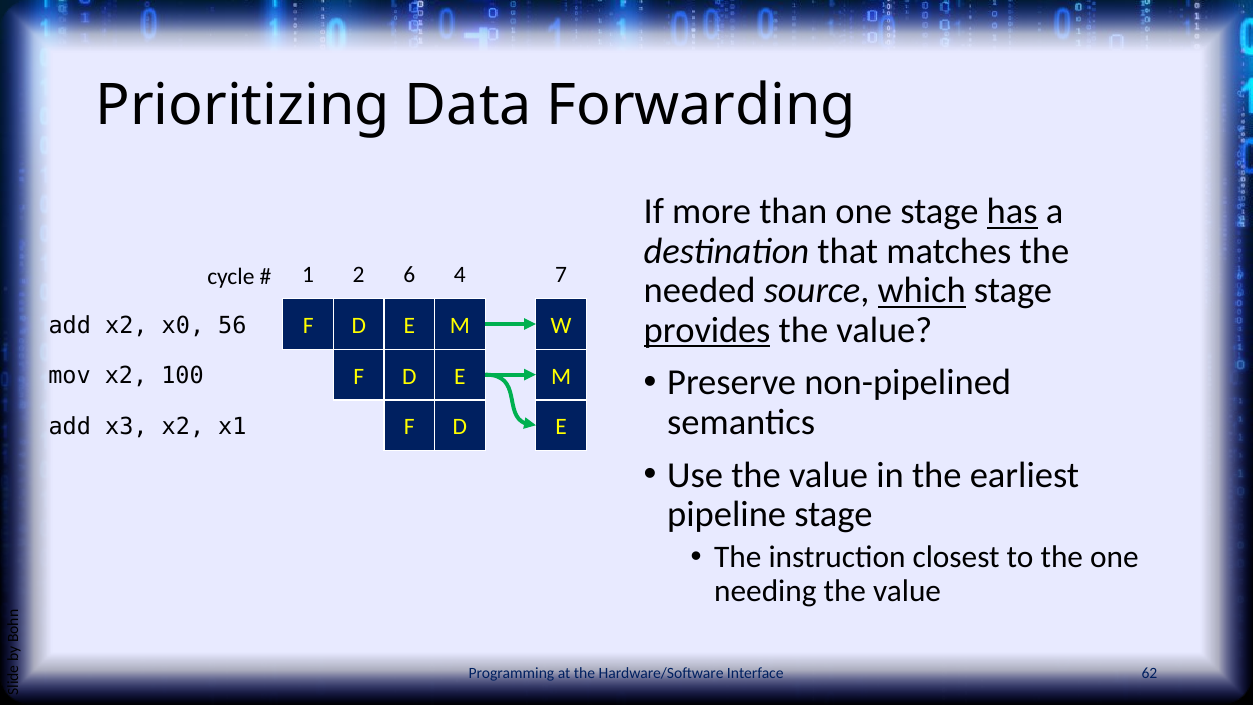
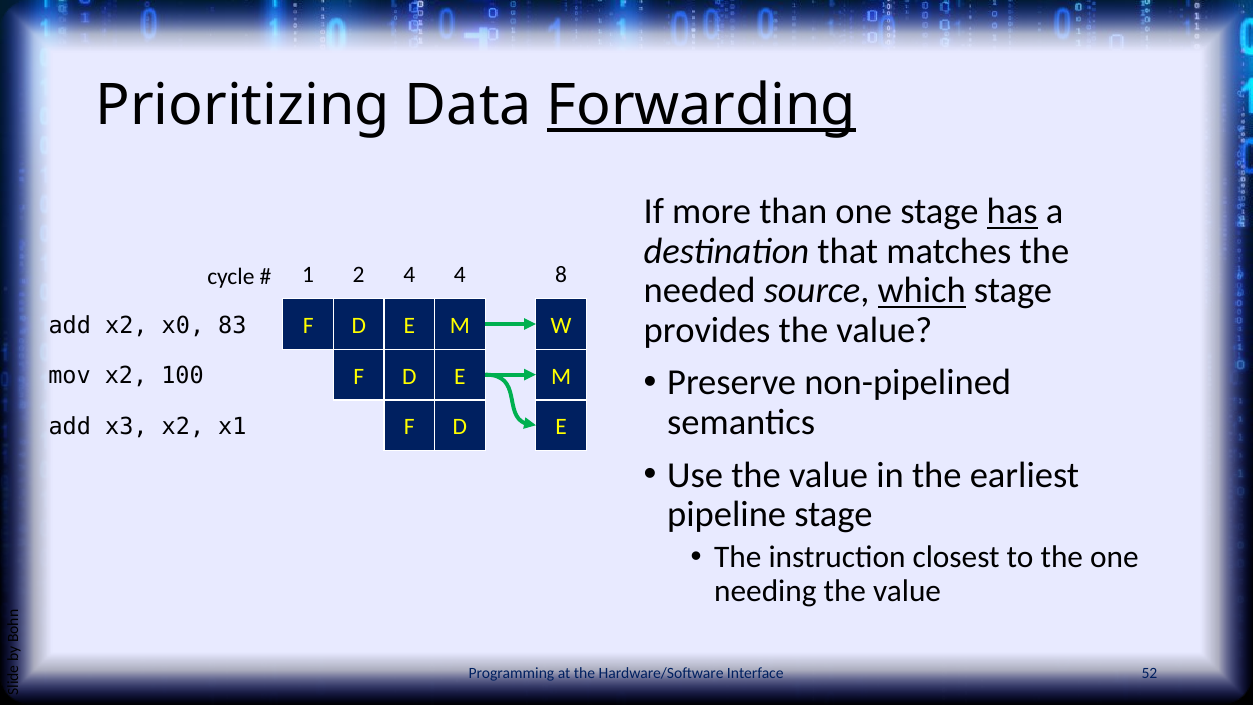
Forwarding underline: none -> present (702, 105)
2 6: 6 -> 4 (409, 275)
7: 7 -> 8 (561, 275)
56: 56 -> 83 (232, 325)
provides underline: present -> none (707, 330)
62: 62 -> 52 (1149, 673)
